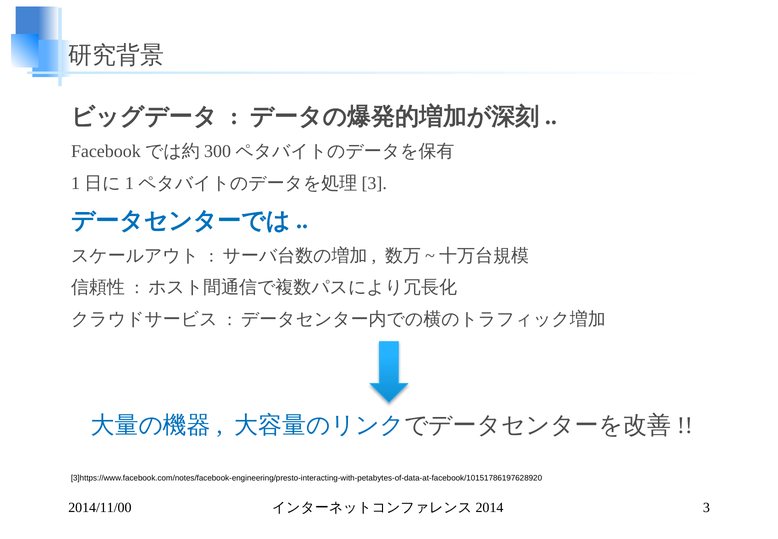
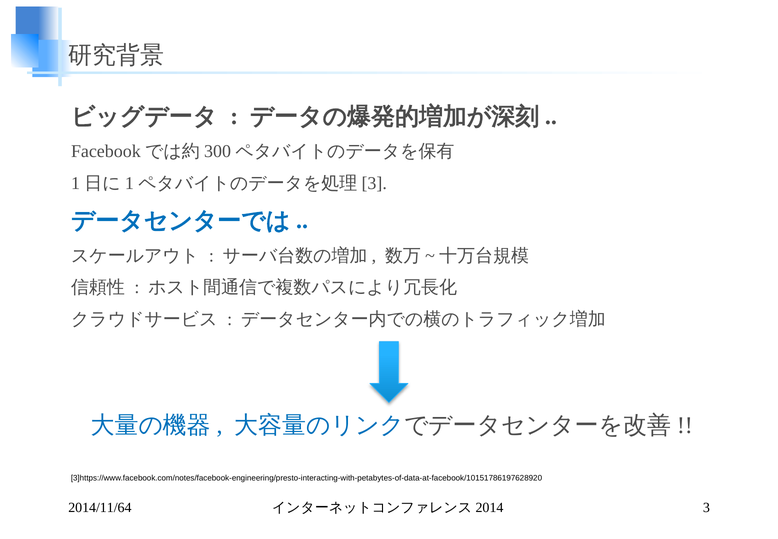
2014/11/00: 2014/11/00 -> 2014/11/64 (100, 507)
